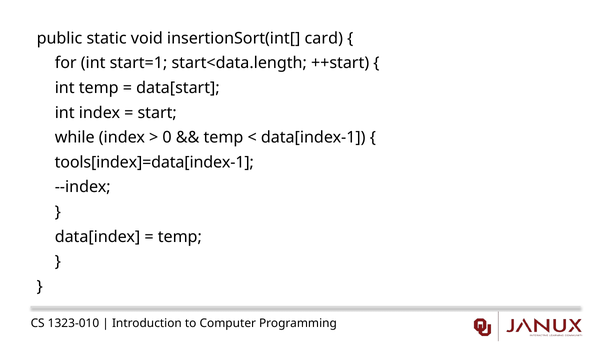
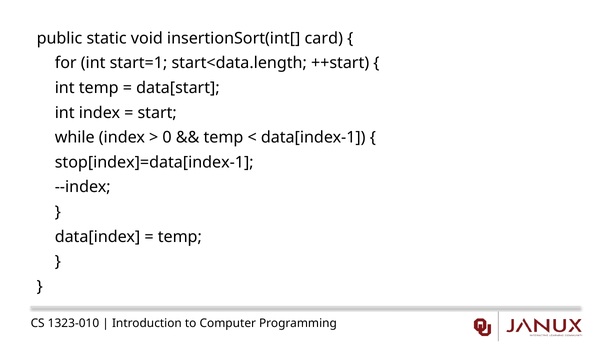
tools[index]=data[index-1: tools[index]=data[index-1 -> stop[index]=data[index-1 (154, 162)
